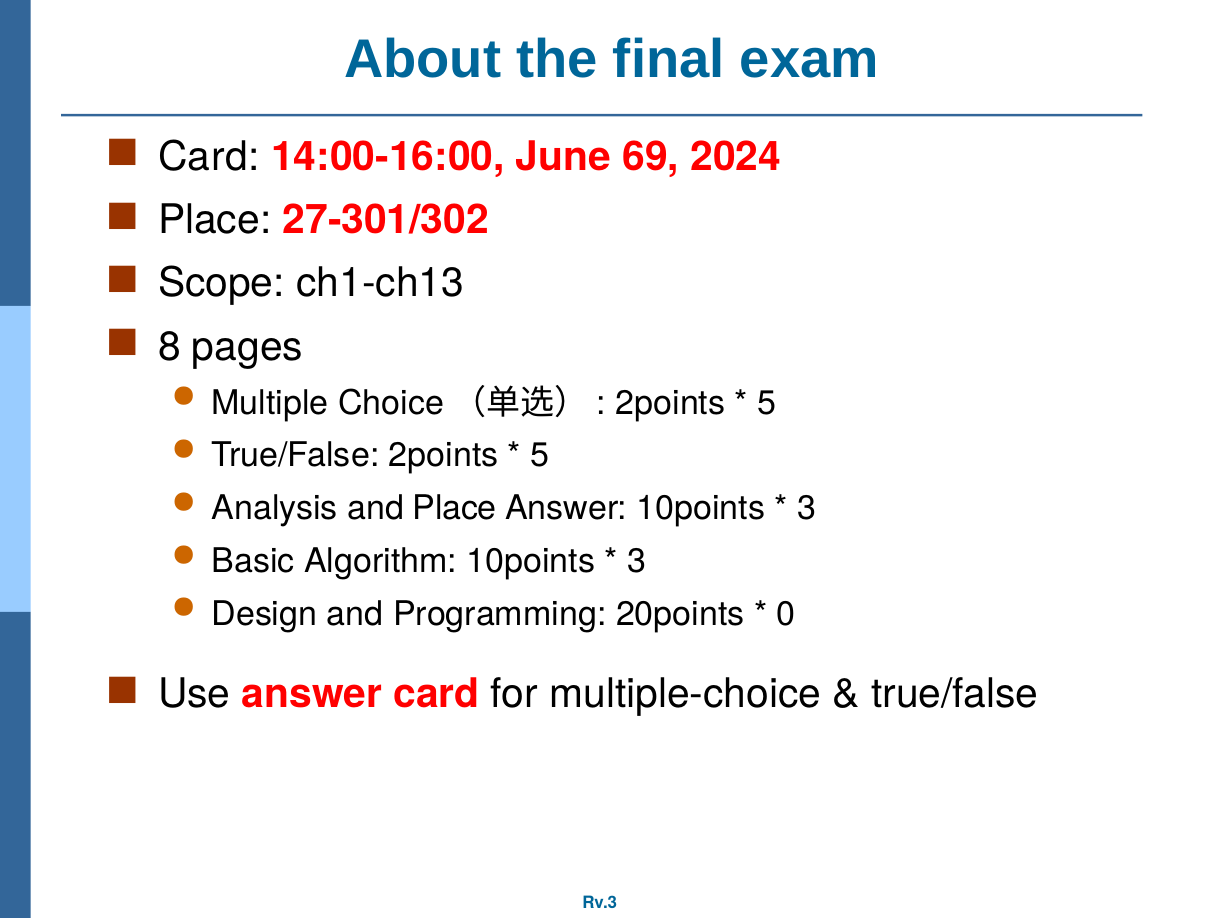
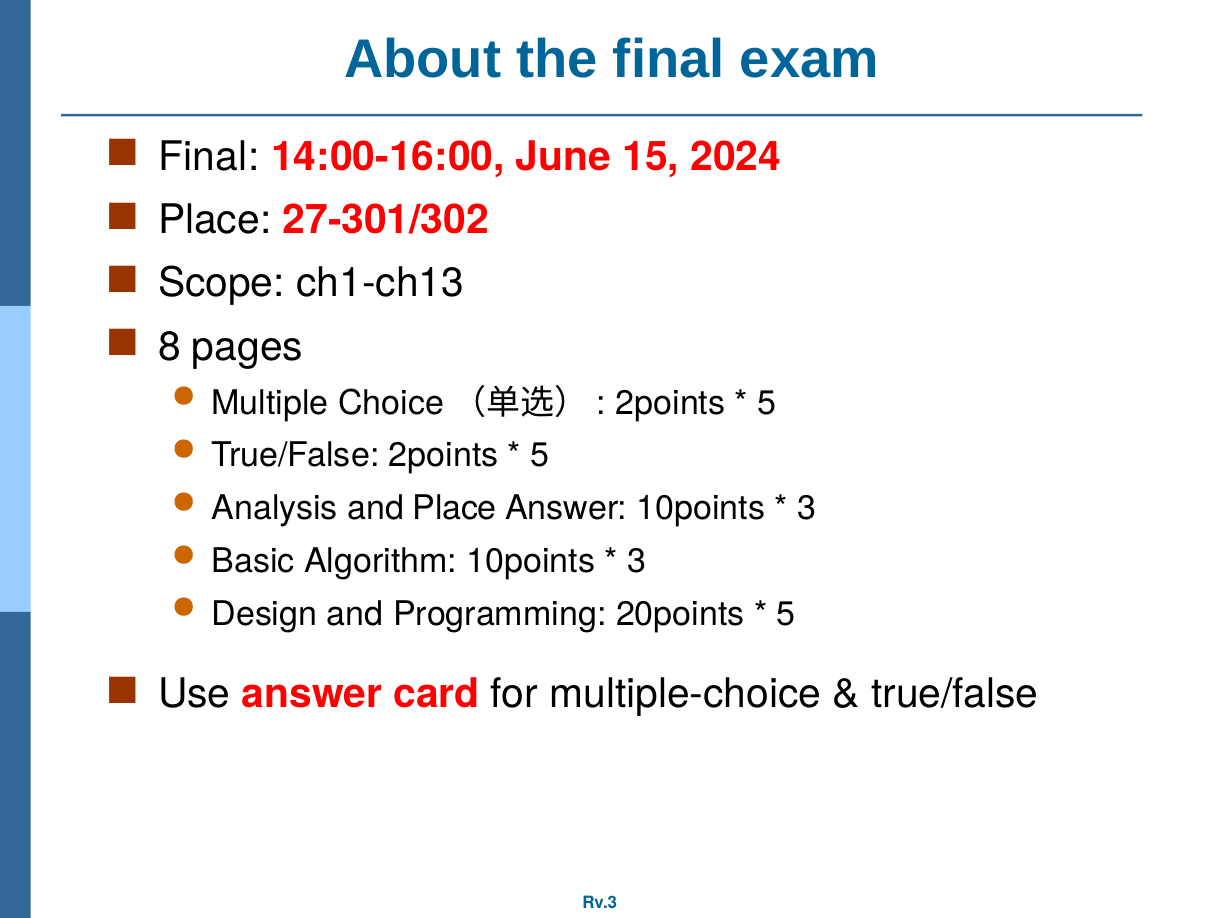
Card: Card -> Final (209, 157)
69: 69 -> 15 (651, 157)
0: 0 -> 5 (786, 614)
